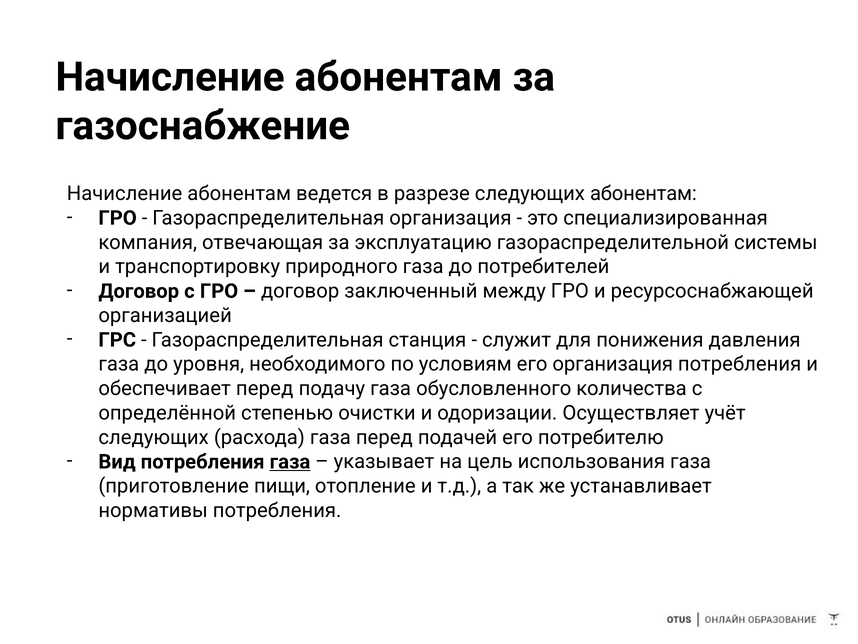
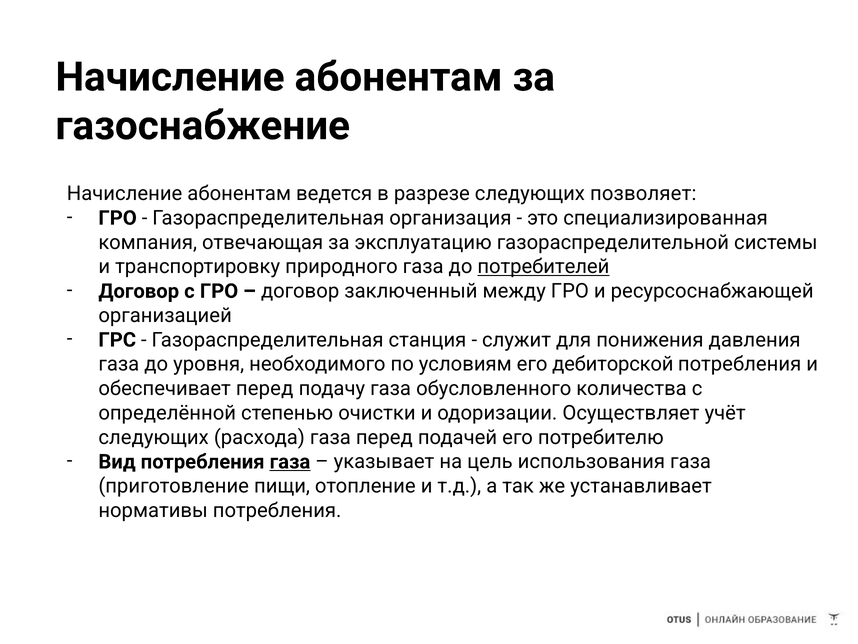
следующих абонентам: абонентам -> позволяет (643, 194)
потребителей underline: none -> present (543, 267)
его организация: организация -> дебиторской (613, 364)
